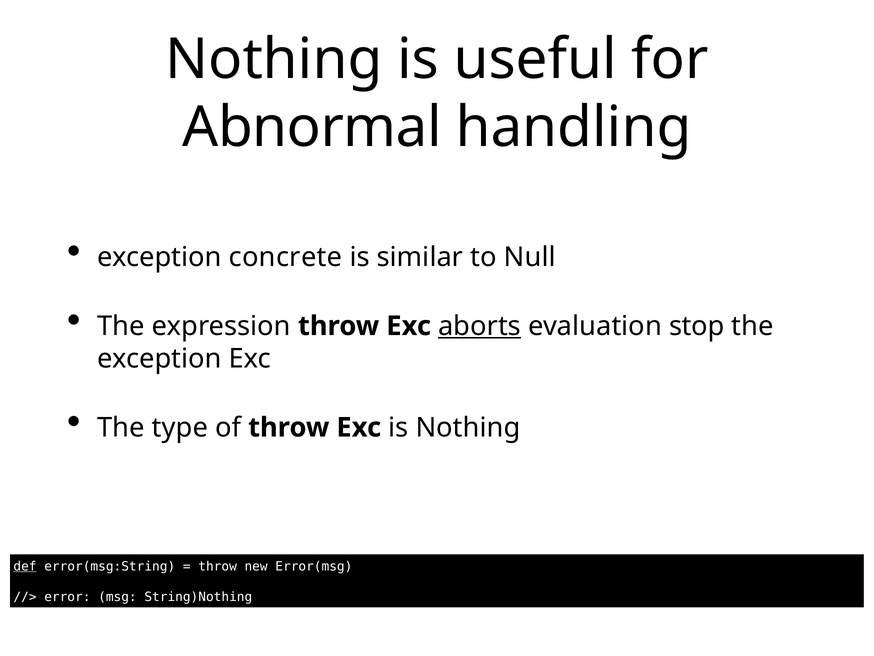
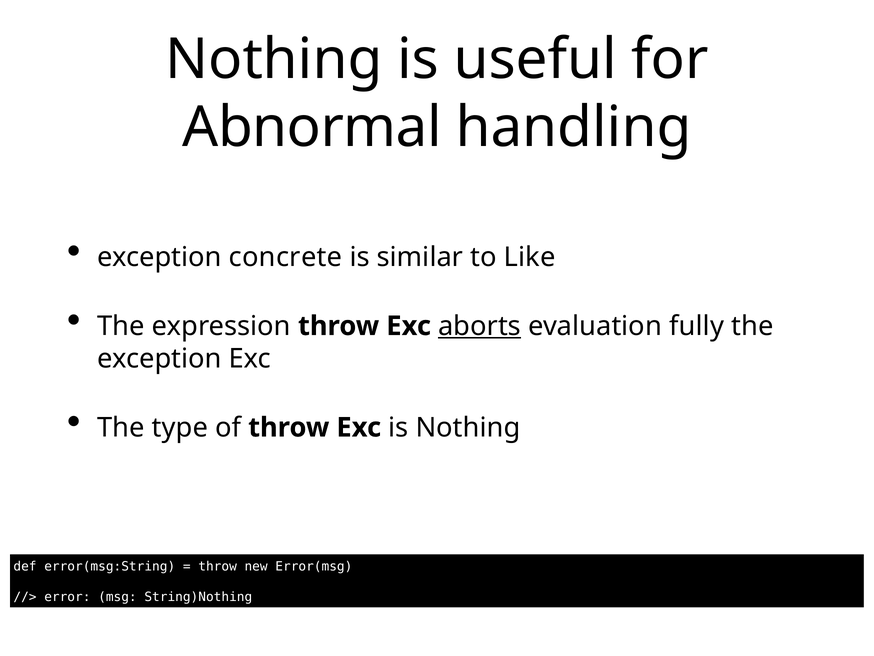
Null: Null -> Like (530, 257)
stop: stop -> fully (697, 326)
def underline: present -> none (25, 566)
